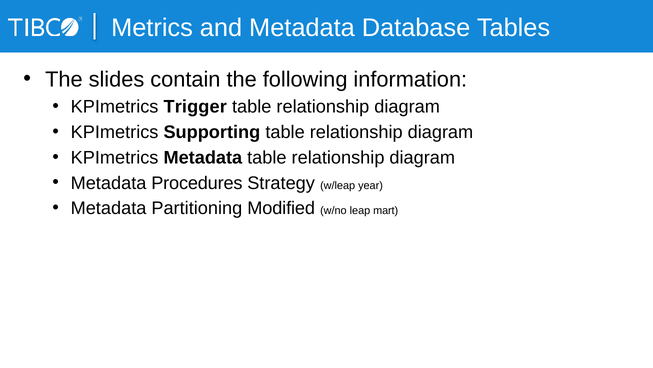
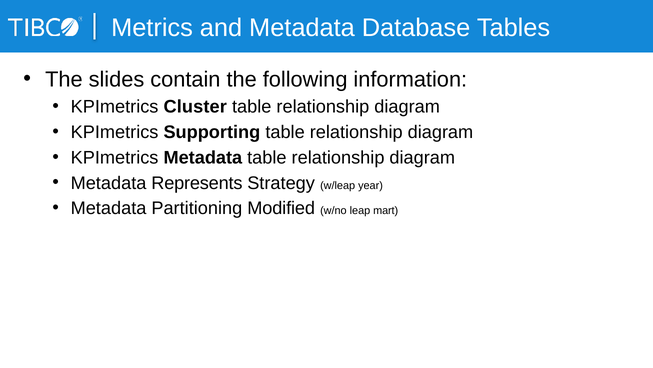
Trigger: Trigger -> Cluster (195, 106)
Procedures: Procedures -> Represents (197, 183)
